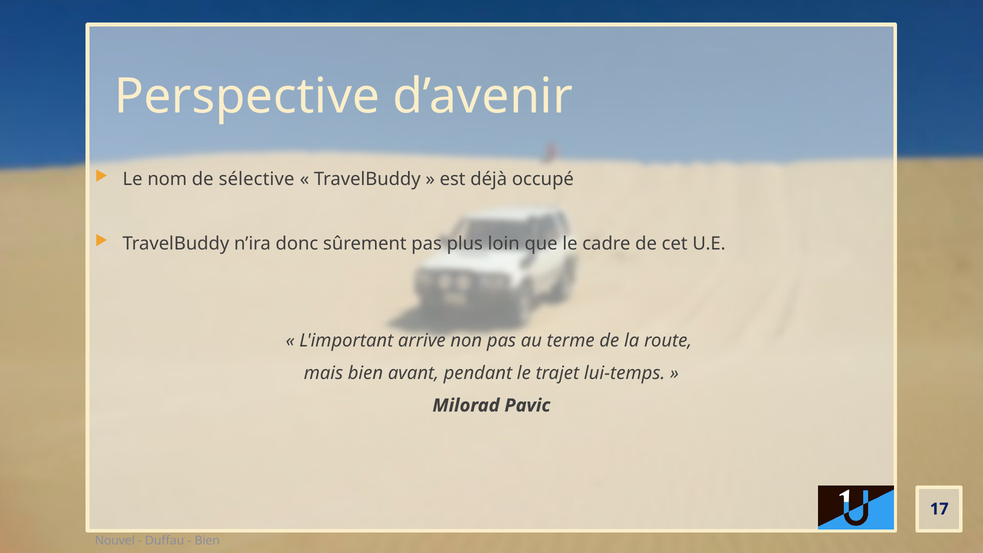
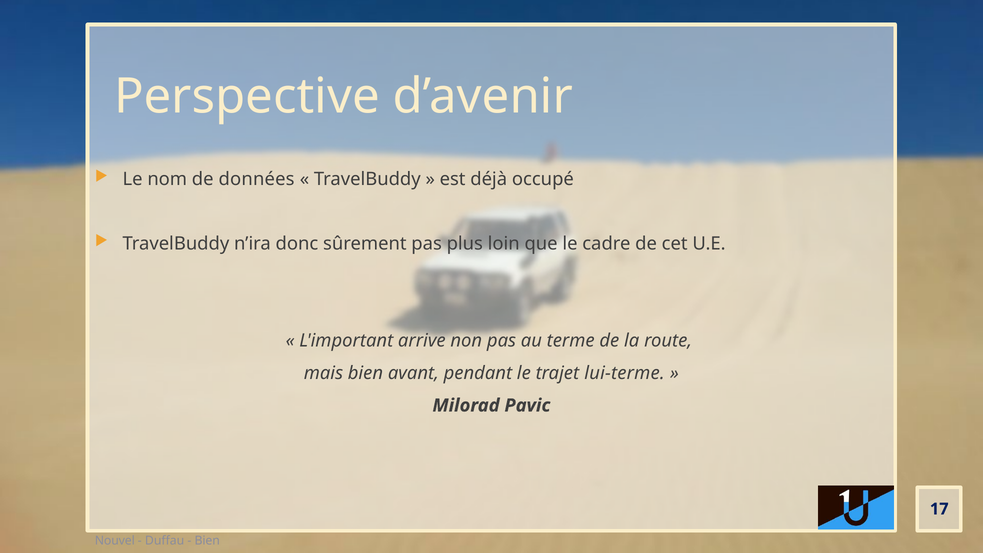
sélective: sélective -> données (257, 179)
lui-temps: lui-temps -> lui-terme (624, 373)
